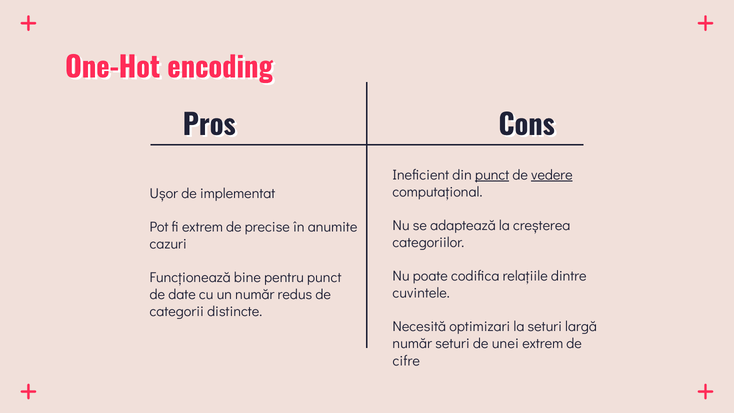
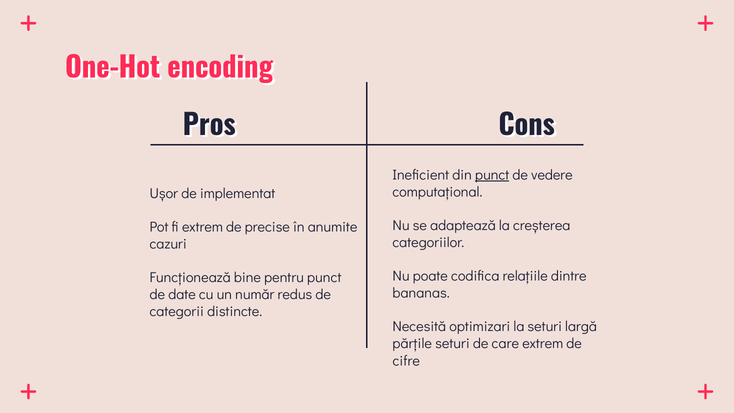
vedere underline: present -> none (552, 175)
cuvintele: cuvintele -> bananas (421, 293)
număr: număr -> părțile (412, 344)
unei: unei -> care (505, 344)
